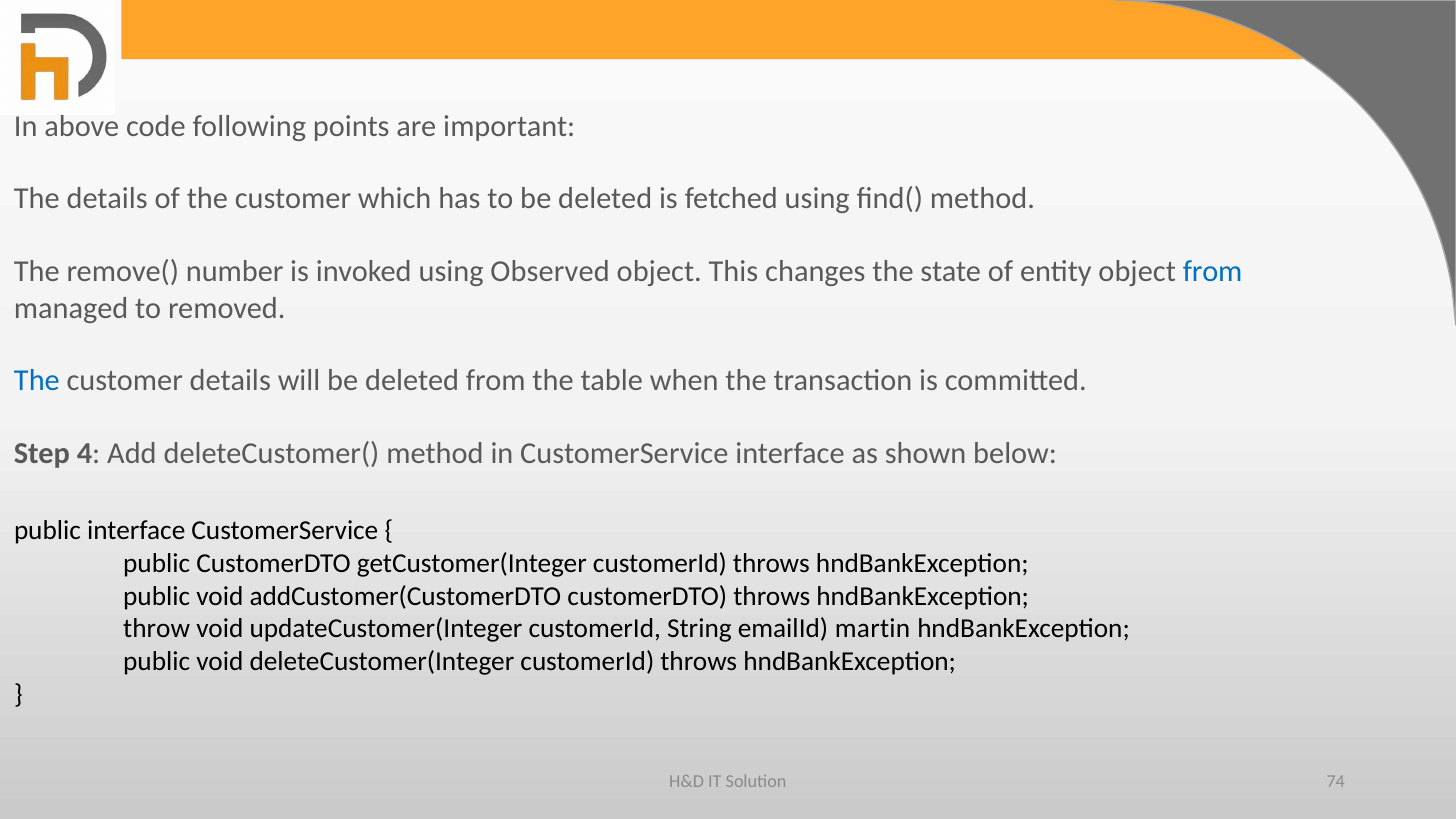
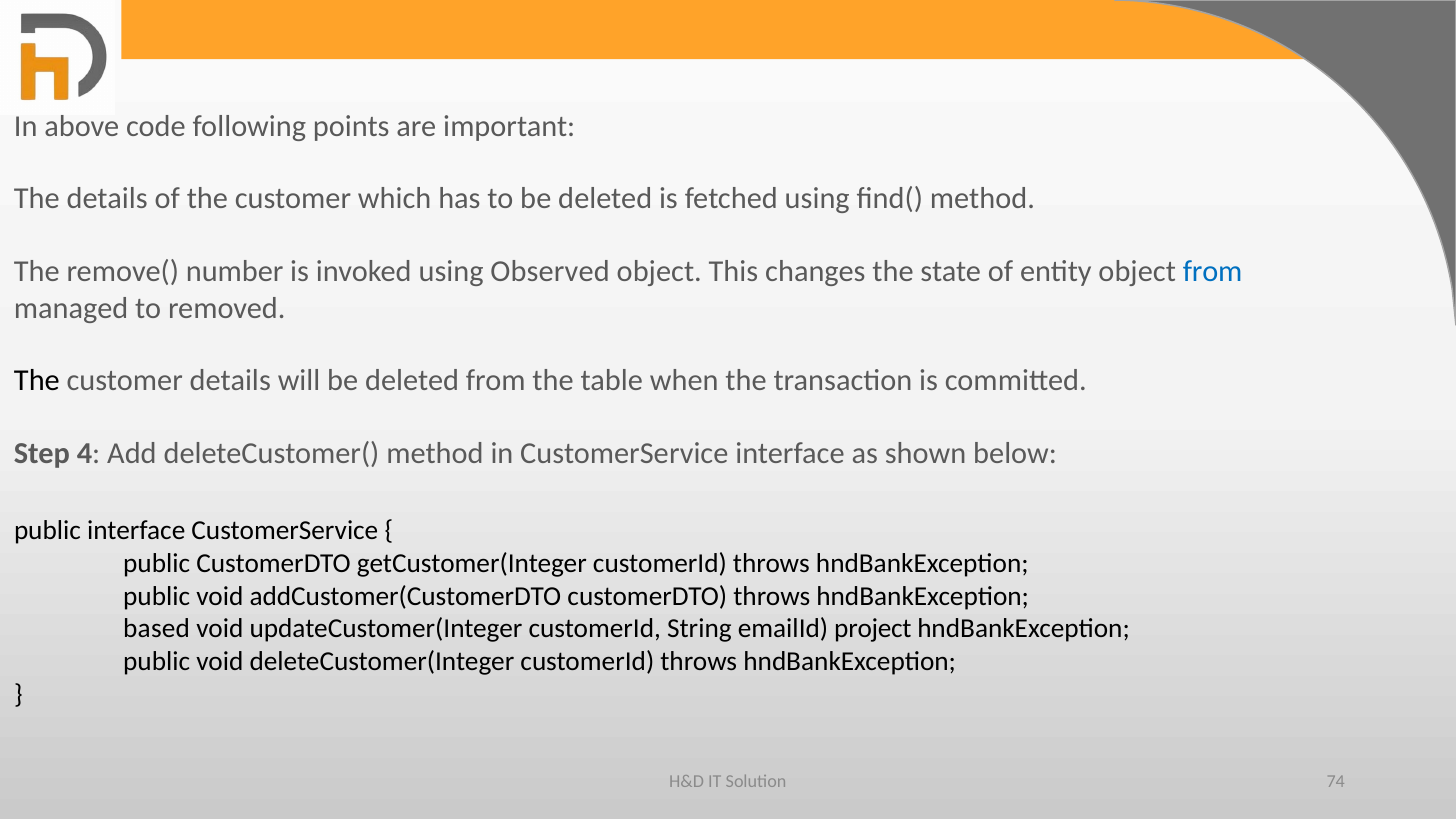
The colour: blue -> black (37, 381)
throw: throw -> based (157, 629)
martin: martin -> project (873, 629)
